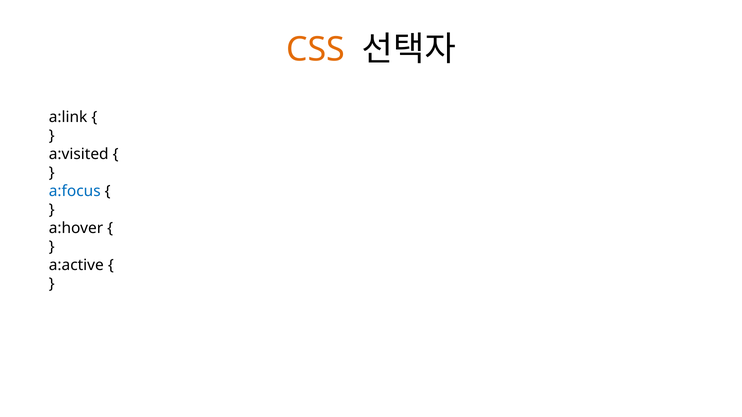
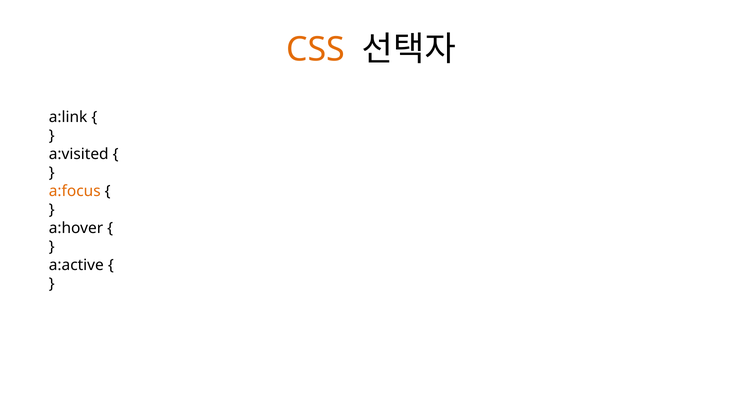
a:focus colour: blue -> orange (75, 191)
